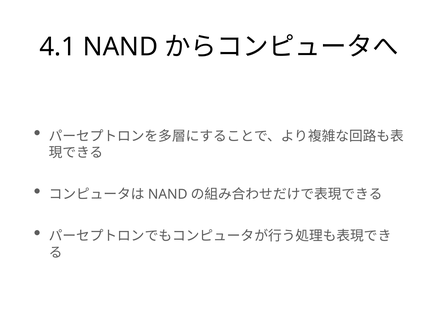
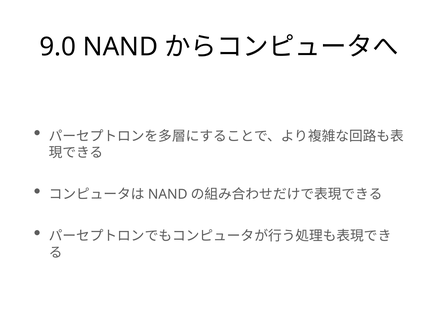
4.1: 4.1 -> 9.0 (58, 47)
